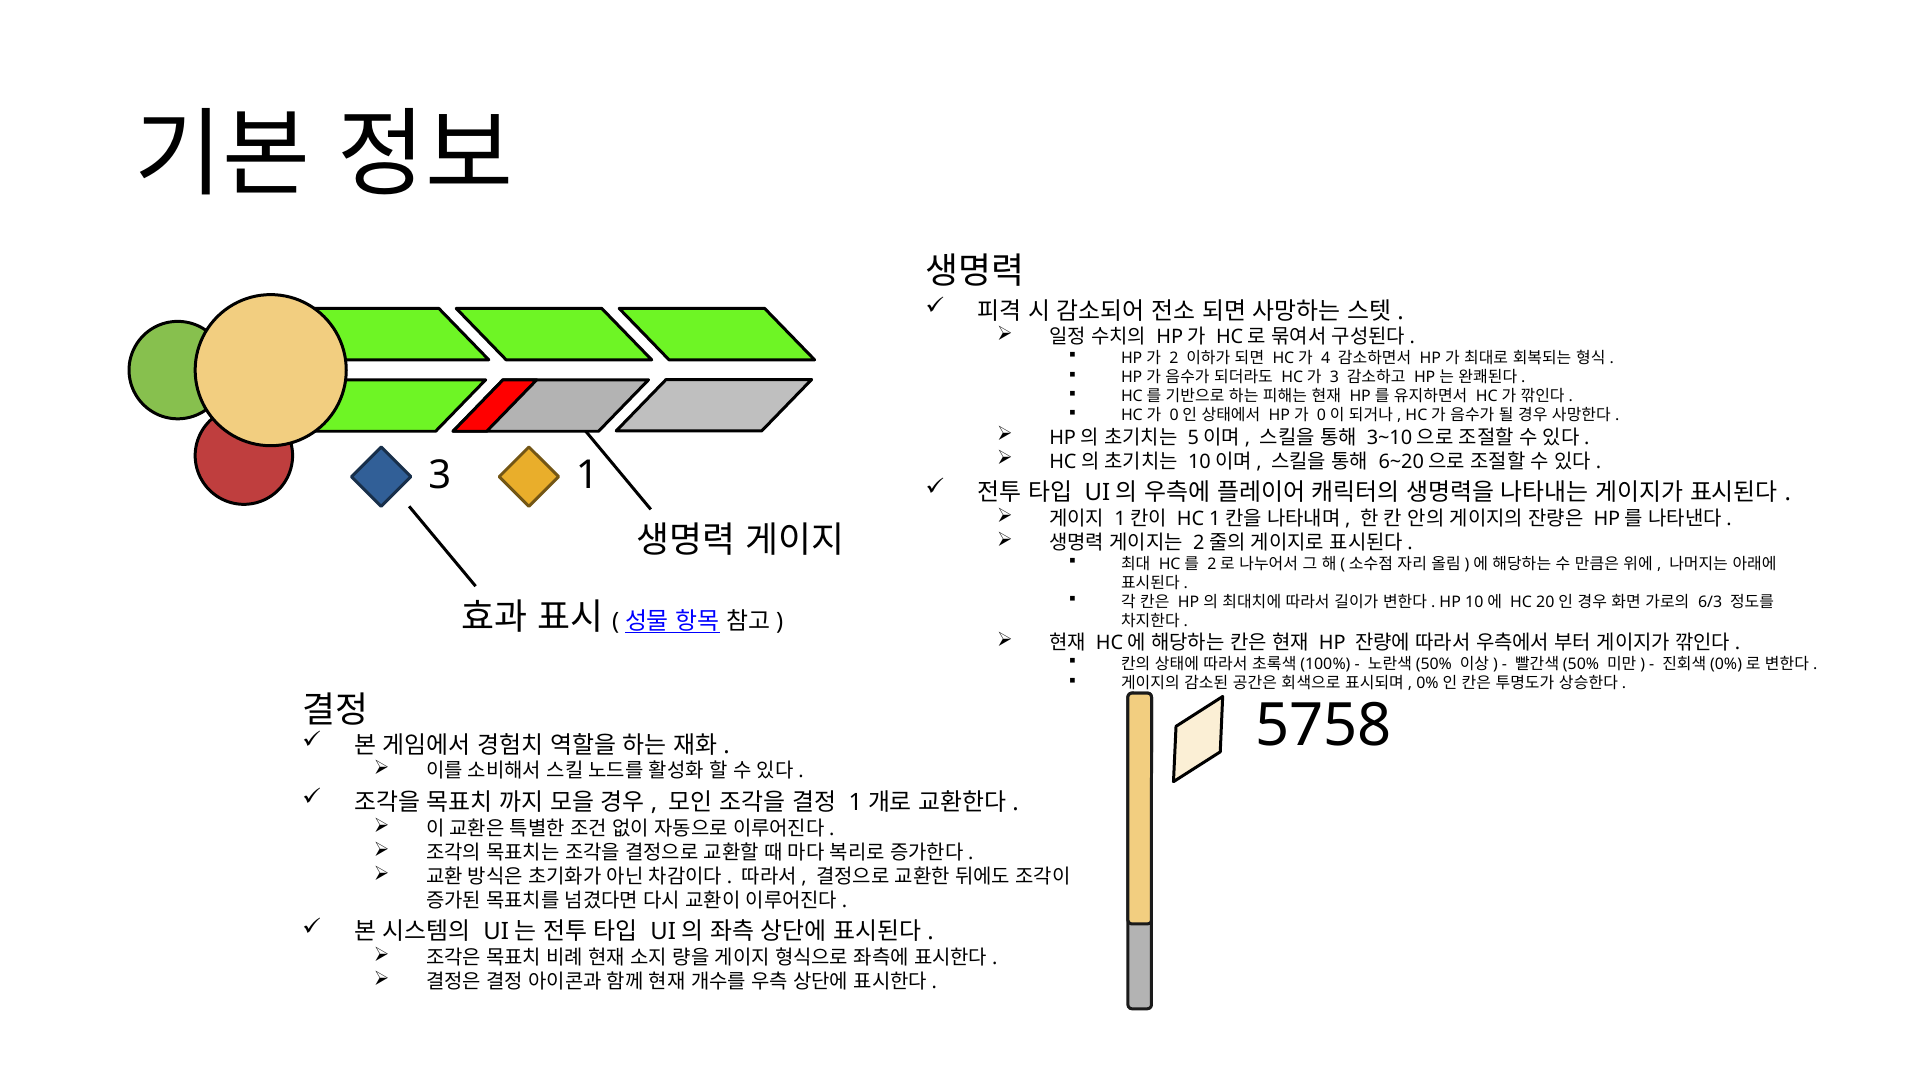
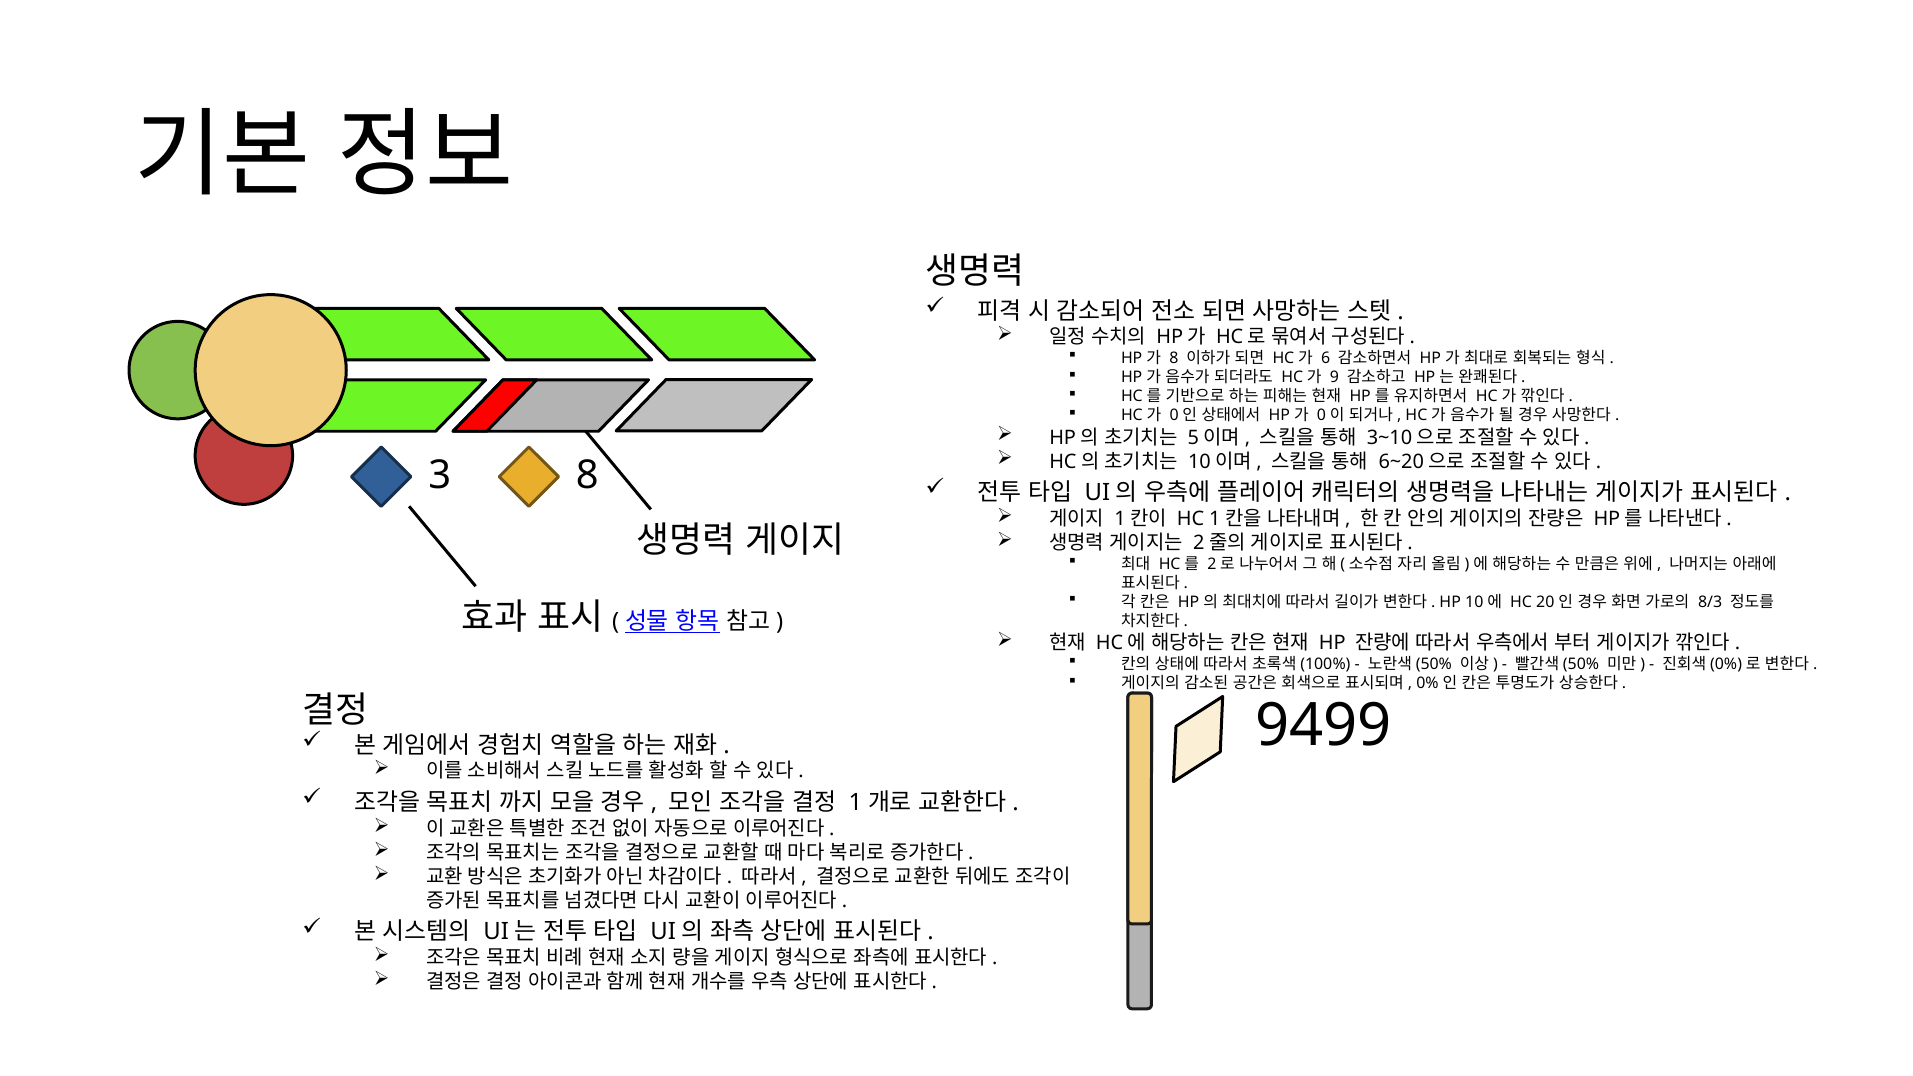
2: 2 -> 8 (1174, 358)
4: 4 -> 6 (1326, 358)
3: 3 -> 9 (1334, 378)
3 1: 1 -> 8 (587, 476)
6/3: 6/3 -> 8/3 (1710, 602)
5758: 5758 -> 9499 (1324, 726)
